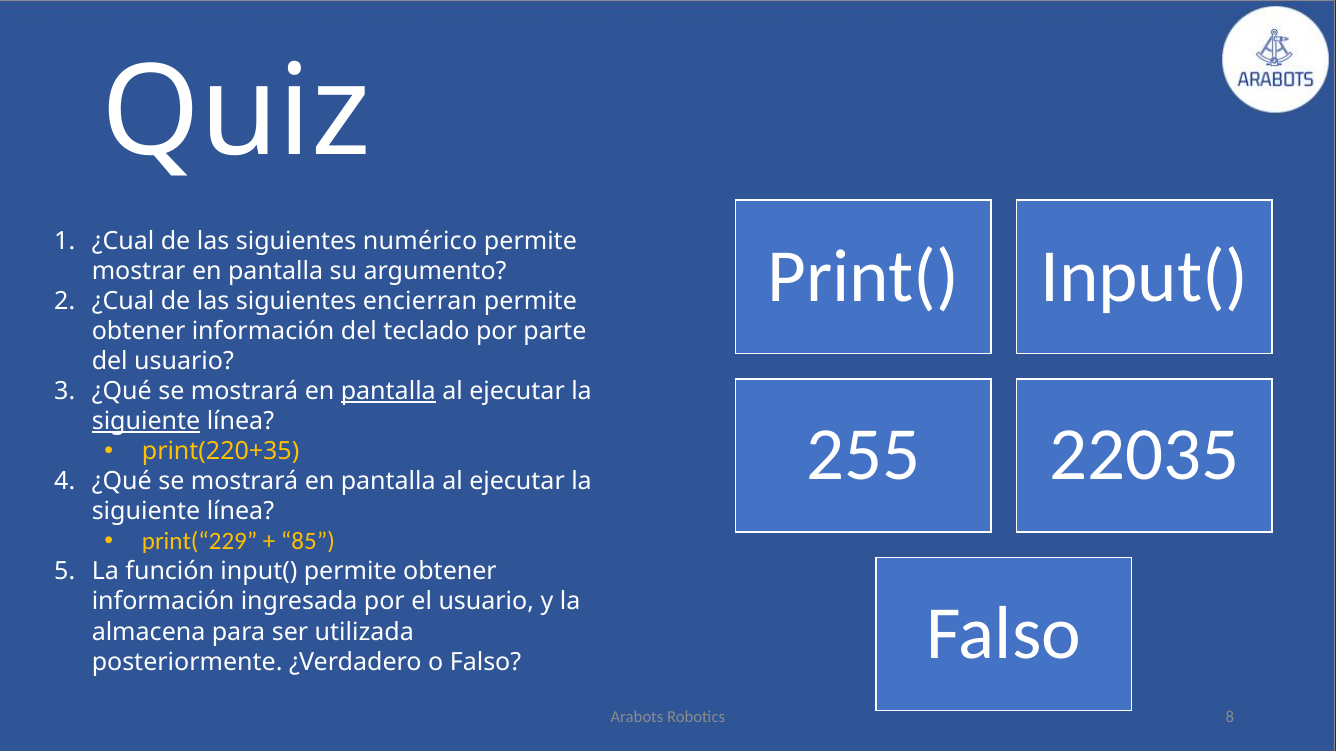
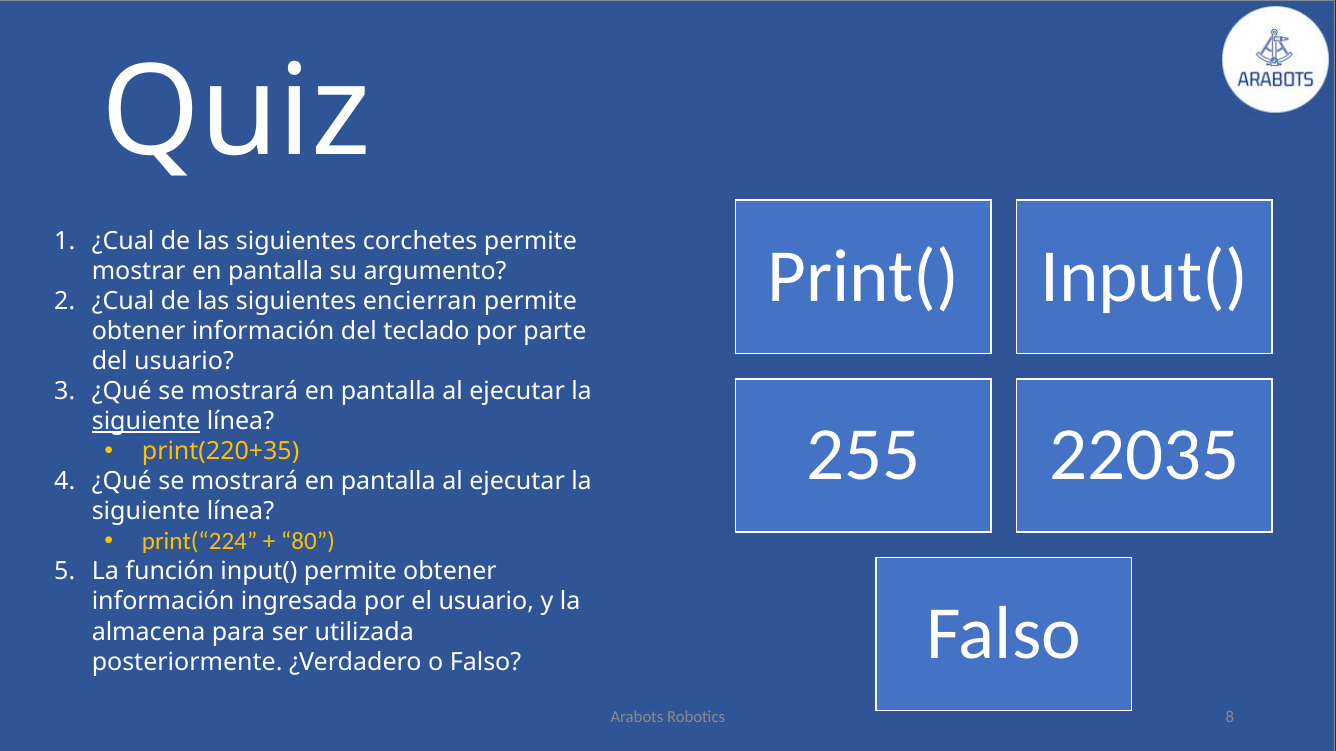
numérico: numérico -> corchetes (420, 241)
pantalla underline: present -> none (388, 392)
print(“229: print(“229 -> print(“224 (200, 542)
85: 85 -> 80 (308, 542)
